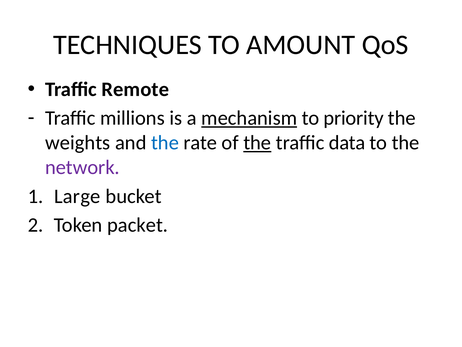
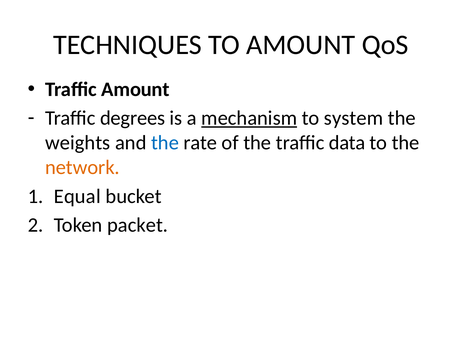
Traffic Remote: Remote -> Amount (135, 89)
millions: millions -> degrees (133, 118)
priority: priority -> system (354, 118)
the underline: present -> none (257, 143)
network colour: purple -> orange (82, 167)
Large: Large -> Equal (77, 196)
